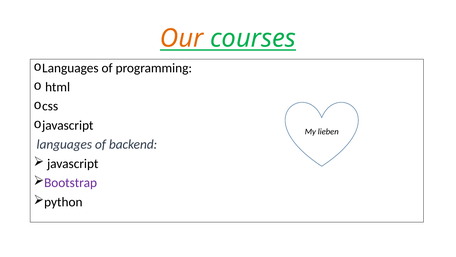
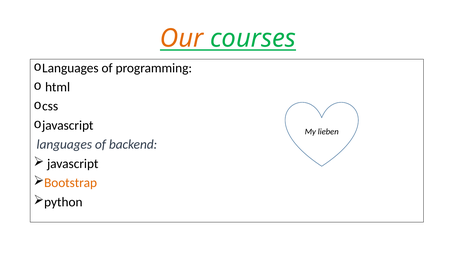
Bootstrap colour: purple -> orange (71, 183)
